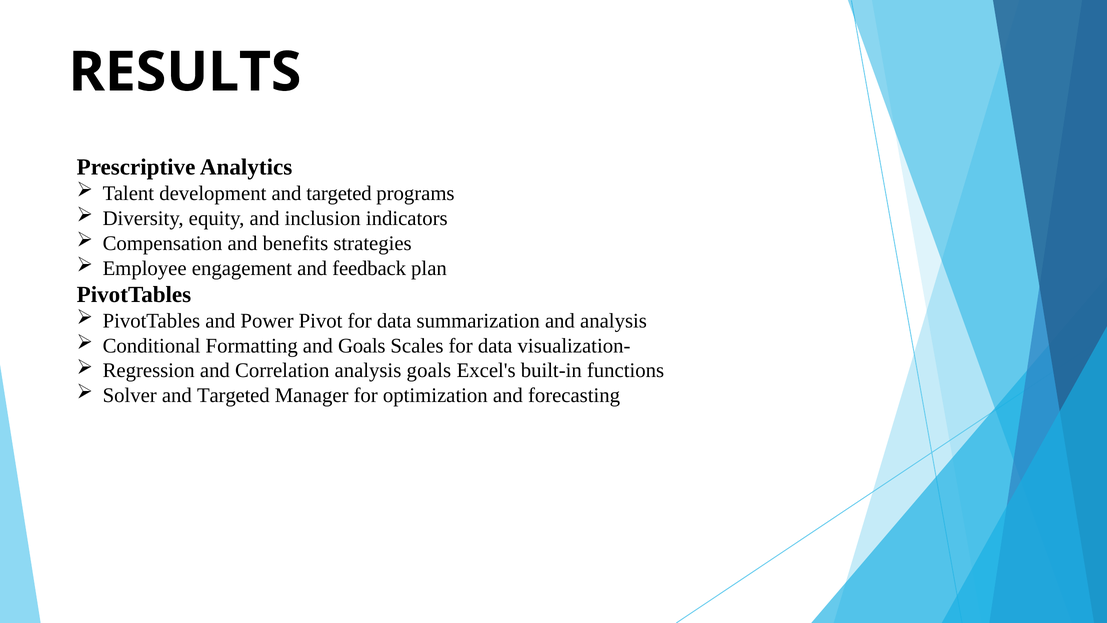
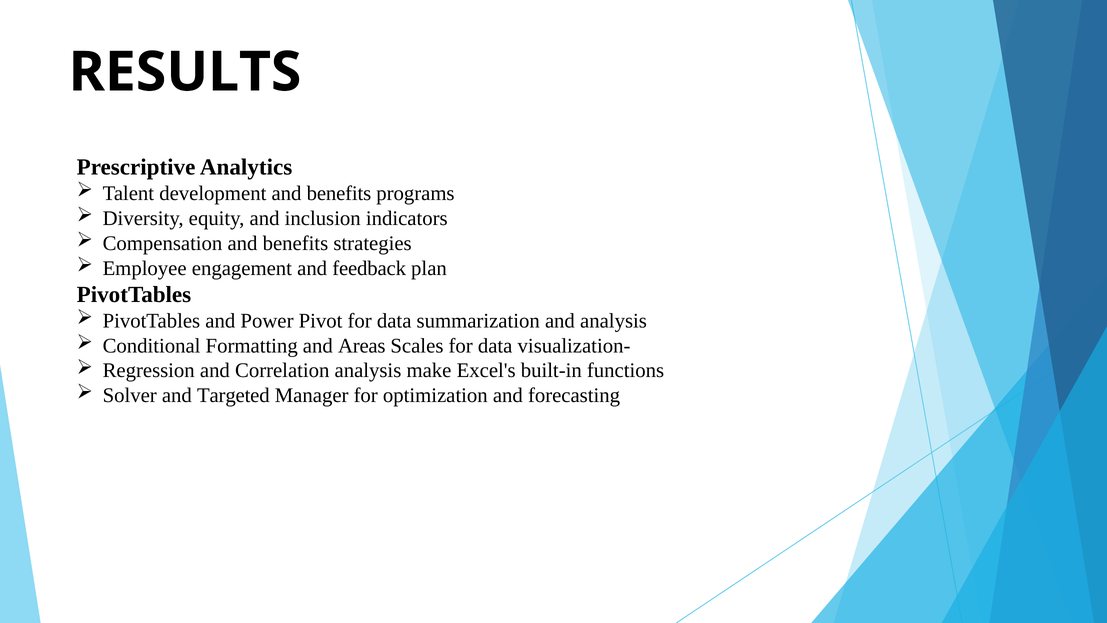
development and targeted: targeted -> benefits (339, 193)
and Goals: Goals -> Areas (362, 346)
analysis goals: goals -> make (429, 370)
